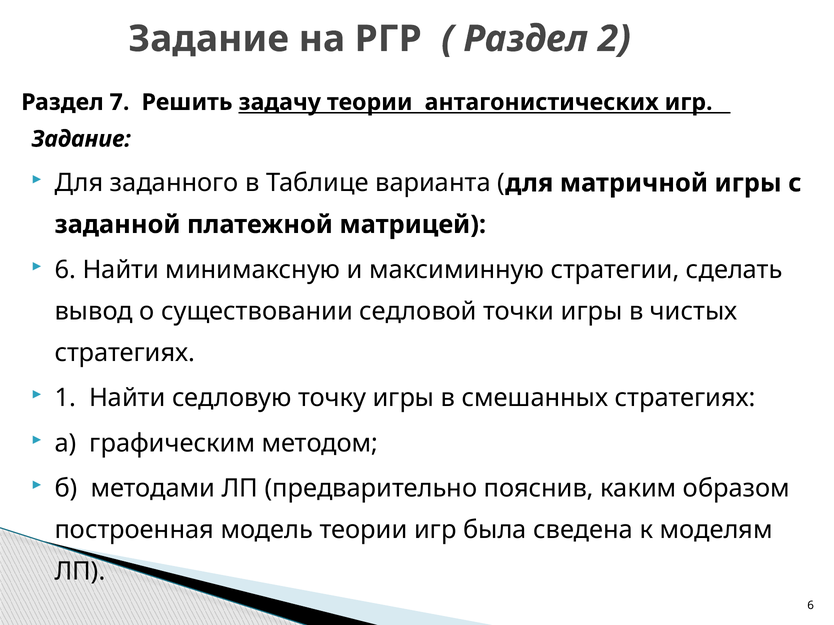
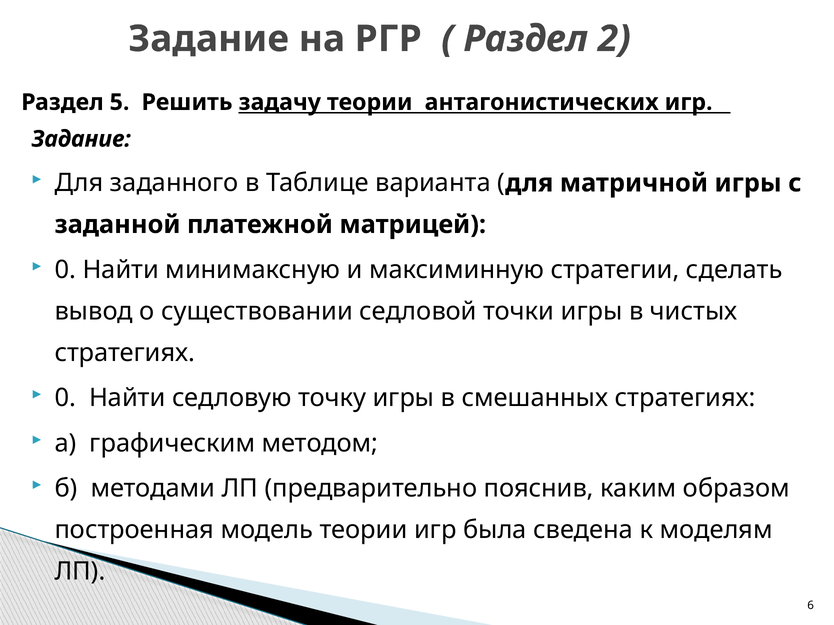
7: 7 -> 5 (120, 102)
6: 6 -> 0 (65, 270)
1: 1 -> 0 (65, 398)
